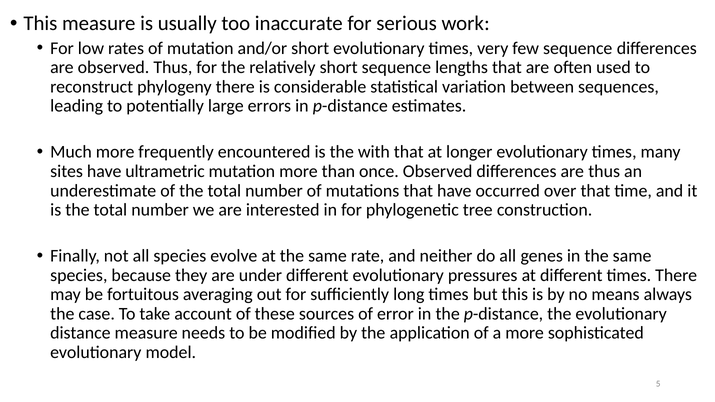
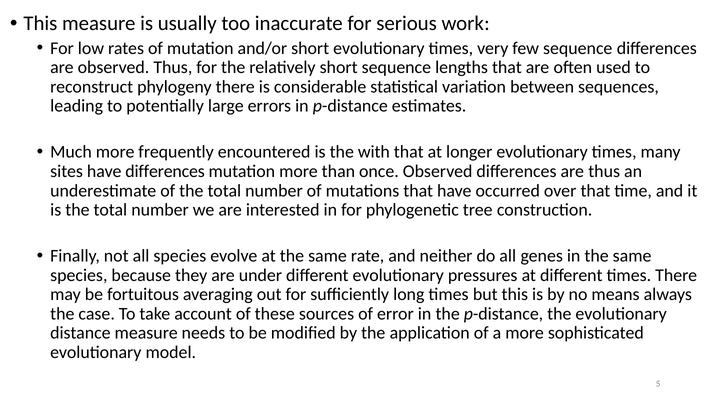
have ultrametric: ultrametric -> differences (165, 171)
